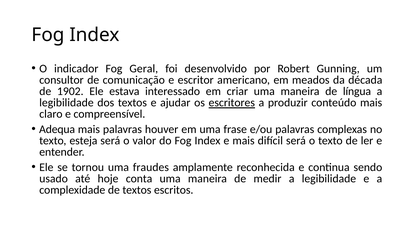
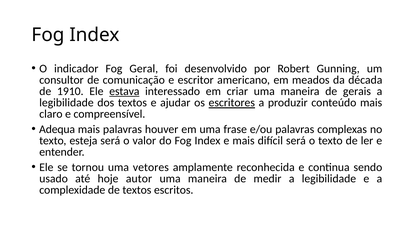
1902: 1902 -> 1910 (70, 91)
estava underline: none -> present (124, 91)
língua: língua -> gerais (357, 91)
fraudes: fraudes -> vetores (151, 167)
conta: conta -> autor (139, 178)
